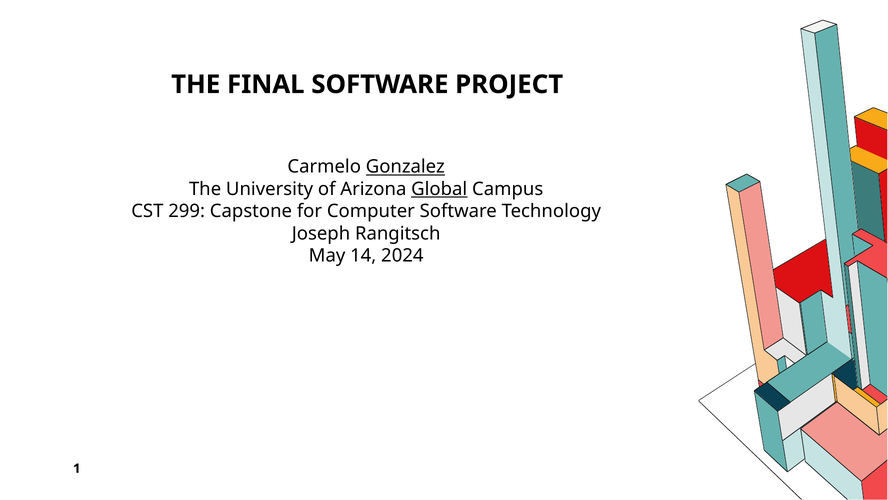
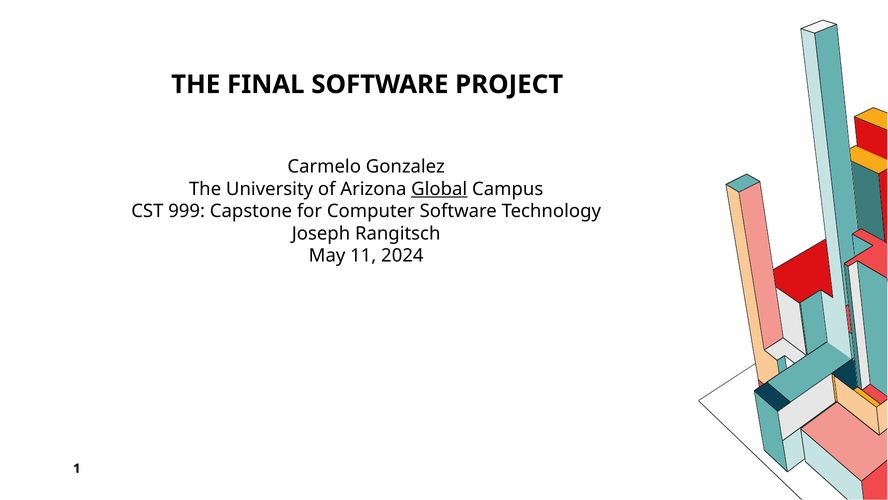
Gonzalez underline: present -> none (405, 167)
299: 299 -> 999 (187, 211)
14: 14 -> 11 (363, 256)
